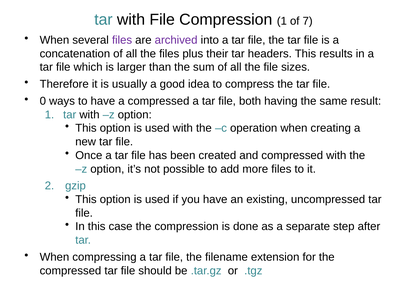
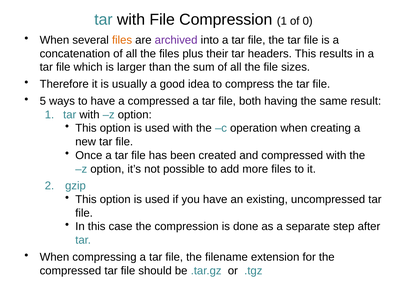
7: 7 -> 0 (308, 21)
files colour: purple -> orange (122, 40)
0: 0 -> 5 (43, 101)
